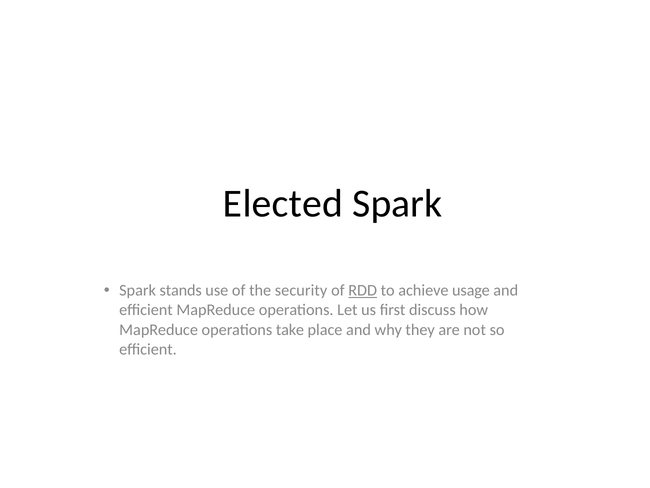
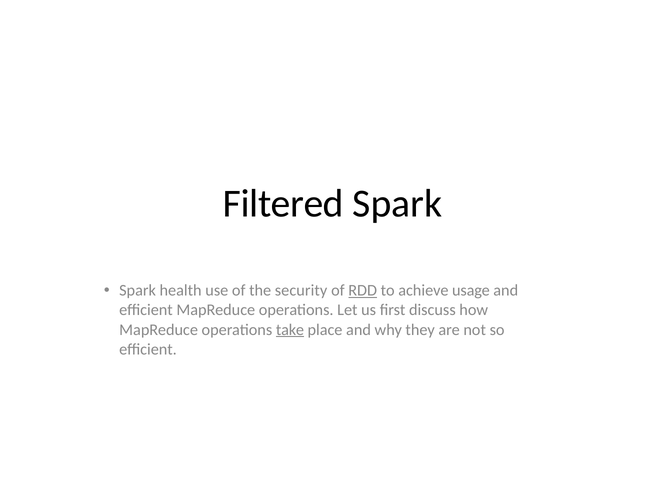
Elected: Elected -> Filtered (283, 203)
stands: stands -> health (181, 290)
take underline: none -> present (290, 329)
